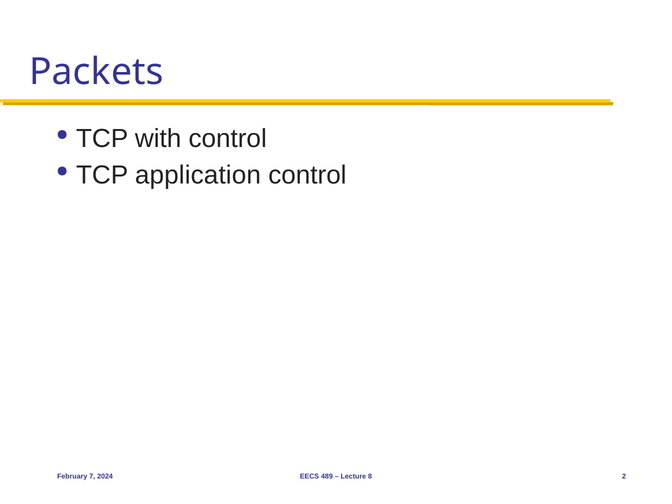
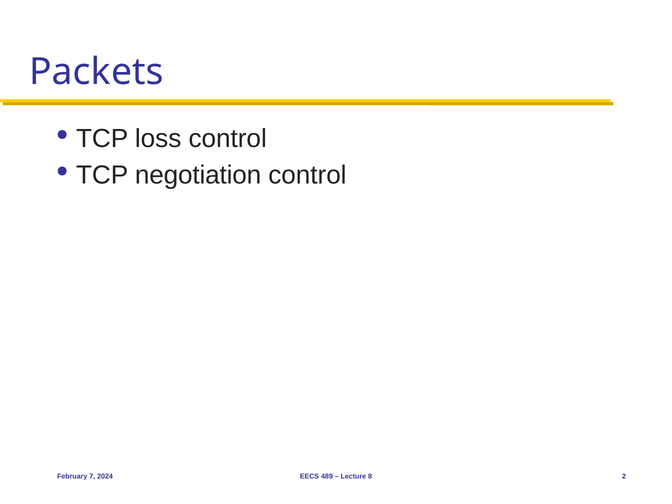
with: with -> loss (158, 139)
application: application -> negotiation (198, 175)
